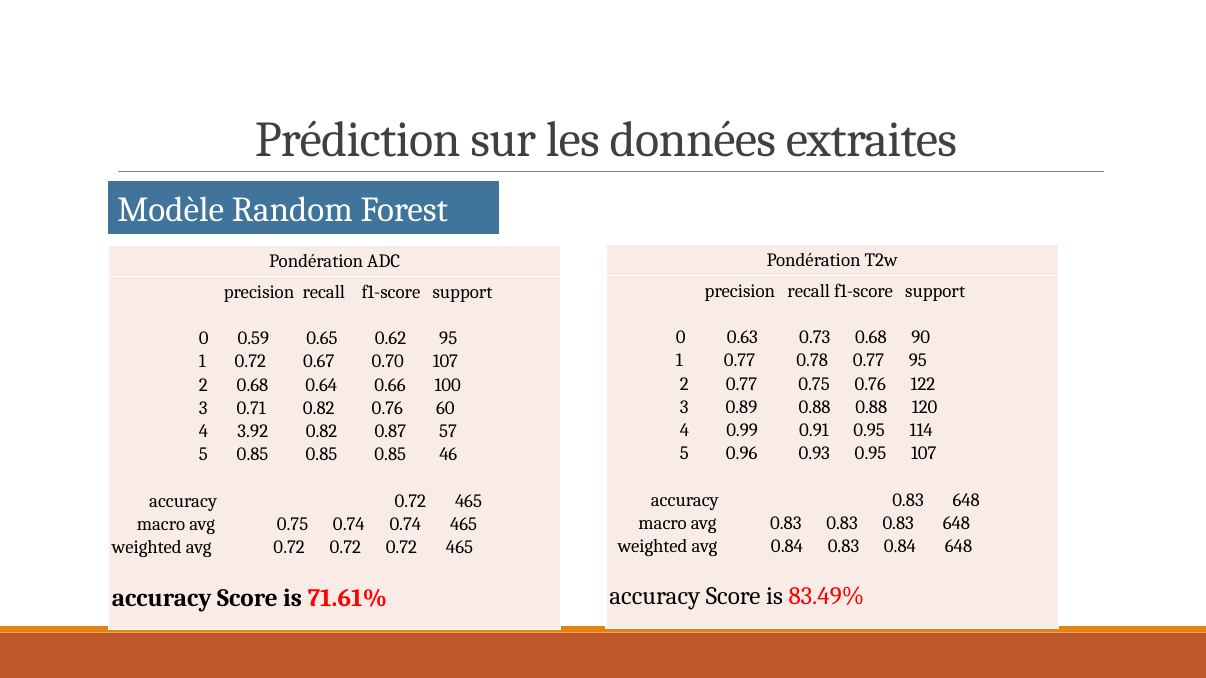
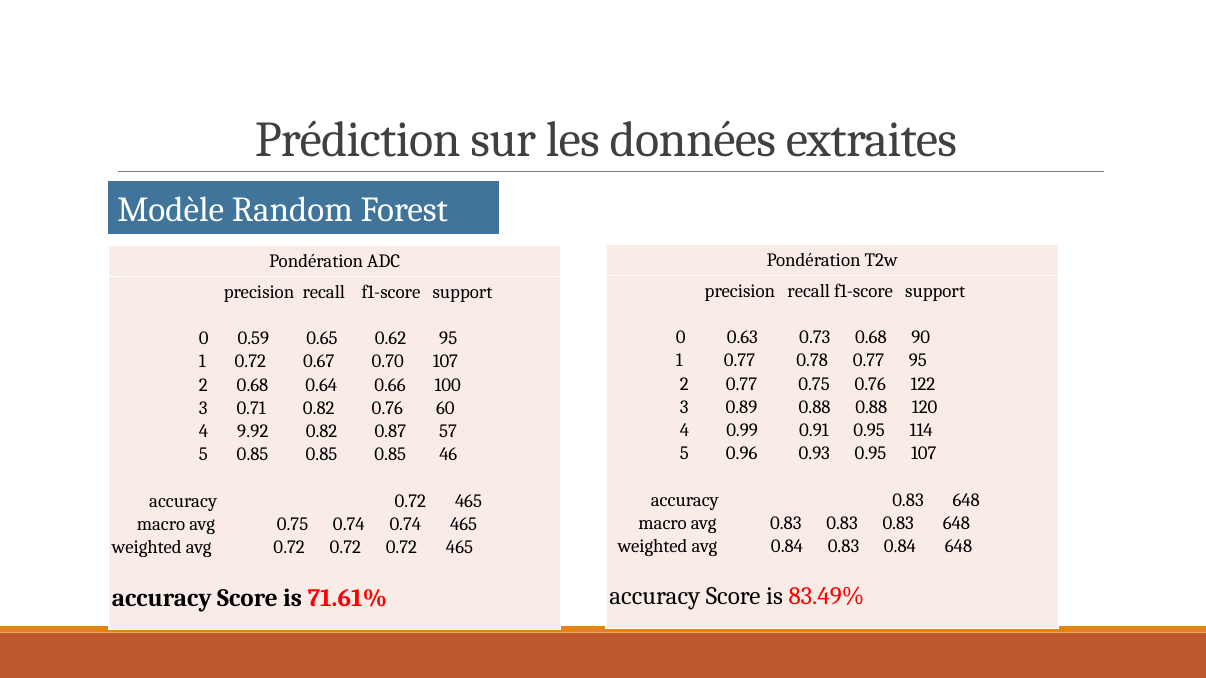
3.92: 3.92 -> 9.92 (253, 432)
